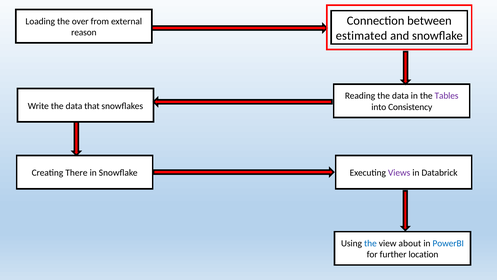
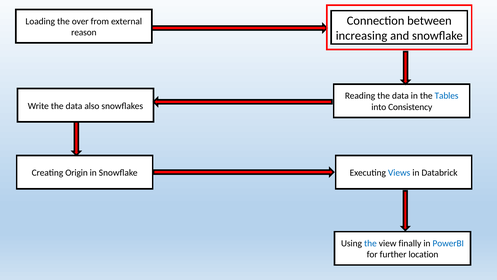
estimated: estimated -> increasing (362, 36)
Tables colour: purple -> blue (447, 96)
that: that -> also (92, 106)
There: There -> Origin (77, 173)
Views colour: purple -> blue (399, 173)
about: about -> finally (410, 243)
